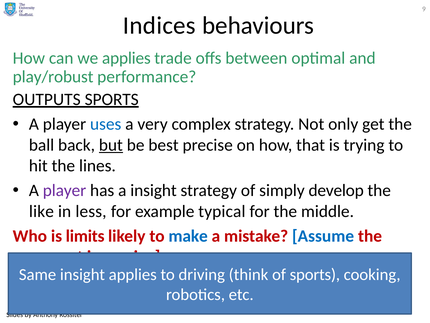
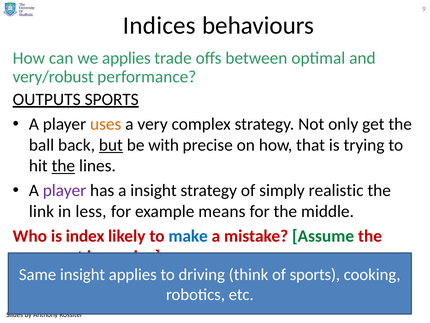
play/robust: play/robust -> very/robust (53, 77)
uses colour: blue -> orange (106, 124)
best: best -> with (164, 145)
the underline: none -> present (63, 166)
develop: develop -> realistic (336, 190)
like: like -> link (41, 211)
typical: typical -> means (222, 211)
limits: limits -> index (85, 236)
Assume colour: blue -> green (323, 236)
